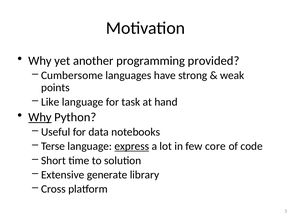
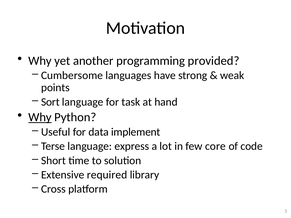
Like: Like -> Sort (50, 102)
notebooks: notebooks -> implement (136, 132)
express underline: present -> none (132, 146)
generate: generate -> required (107, 175)
